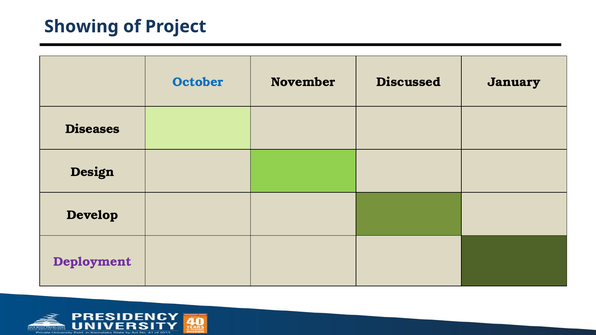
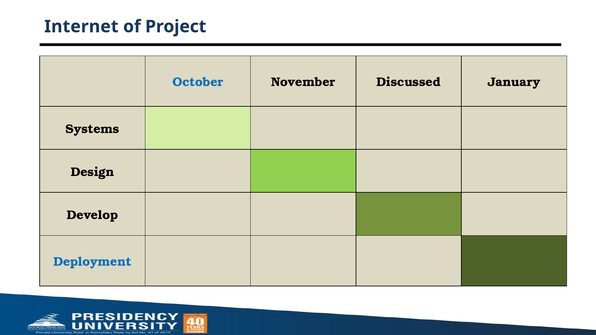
Showing: Showing -> Internet (81, 27)
Diseases: Diseases -> Systems (92, 129)
Deployment colour: purple -> blue (92, 262)
